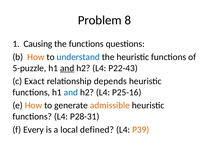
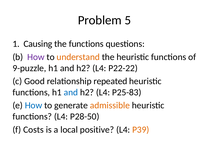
8: 8 -> 5 (128, 20)
How colour: orange -> purple (36, 57)
understand colour: blue -> orange (78, 57)
5-puzzle: 5-puzzle -> 9-puzzle (29, 68)
and underline: present -> none (67, 68)
P22-43: P22-43 -> P22-22 (123, 68)
Exact: Exact -> Good (34, 81)
depends: depends -> repeated (110, 81)
P25-16: P25-16 -> P25-83 (127, 92)
How colour: orange -> blue (34, 105)
P28-31: P28-31 -> P28-50 (85, 116)
Every: Every -> Costs (33, 129)
defined: defined -> positive (97, 129)
